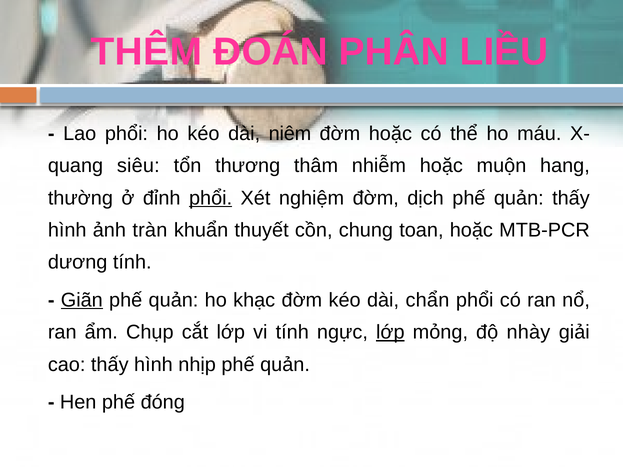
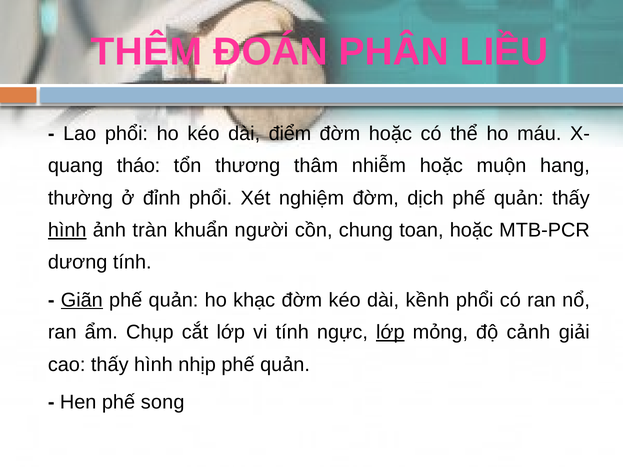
niêm: niêm -> điểm (290, 134)
siêu: siêu -> tháo (139, 166)
phổi underline: present -> none (211, 198)
hình underline: none -> present (67, 230)
thuyết: thuyết -> người (261, 230)
chẩn: chẩn -> kềnh (427, 300)
nhày: nhày -> cảnh (528, 332)
đóng: đóng -> song (163, 402)
